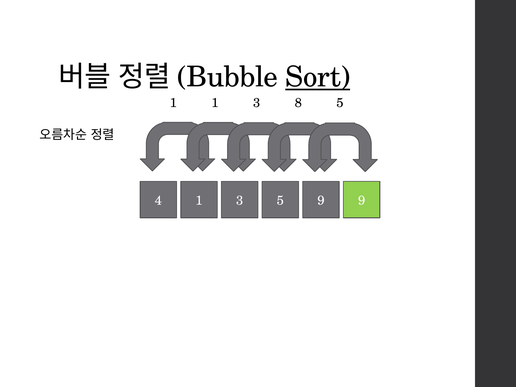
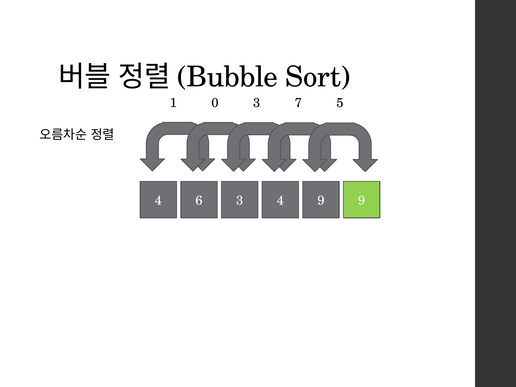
Sort underline: present -> none (318, 77)
1 1: 1 -> 0 (215, 103)
3 8: 8 -> 7 (298, 103)
4 1: 1 -> 6 (199, 200)
3 5: 5 -> 4 (280, 200)
